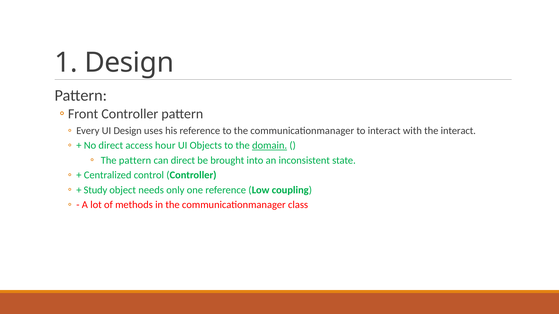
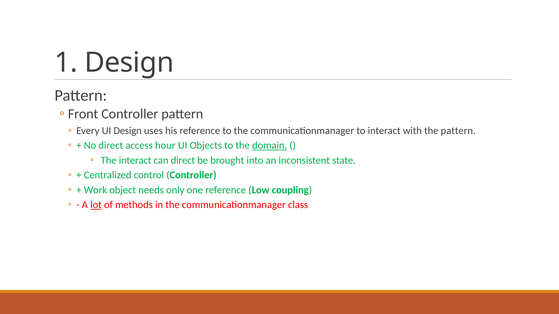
the interact: interact -> pattern (458, 131)
The pattern: pattern -> interact (135, 161)
Study: Study -> Work (95, 190)
lot underline: none -> present (96, 205)
